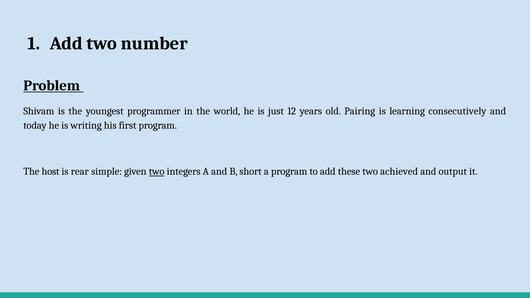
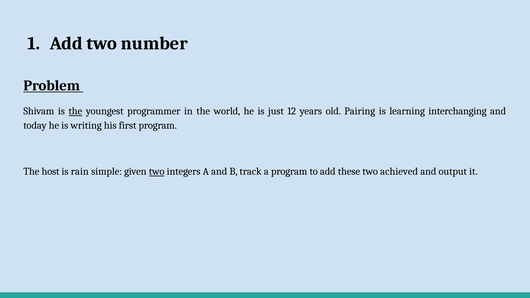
the underline: none -> present (75, 111)
consecutively: consecutively -> interchanging (457, 111)
rear: rear -> rain (80, 172)
short: short -> track (251, 172)
